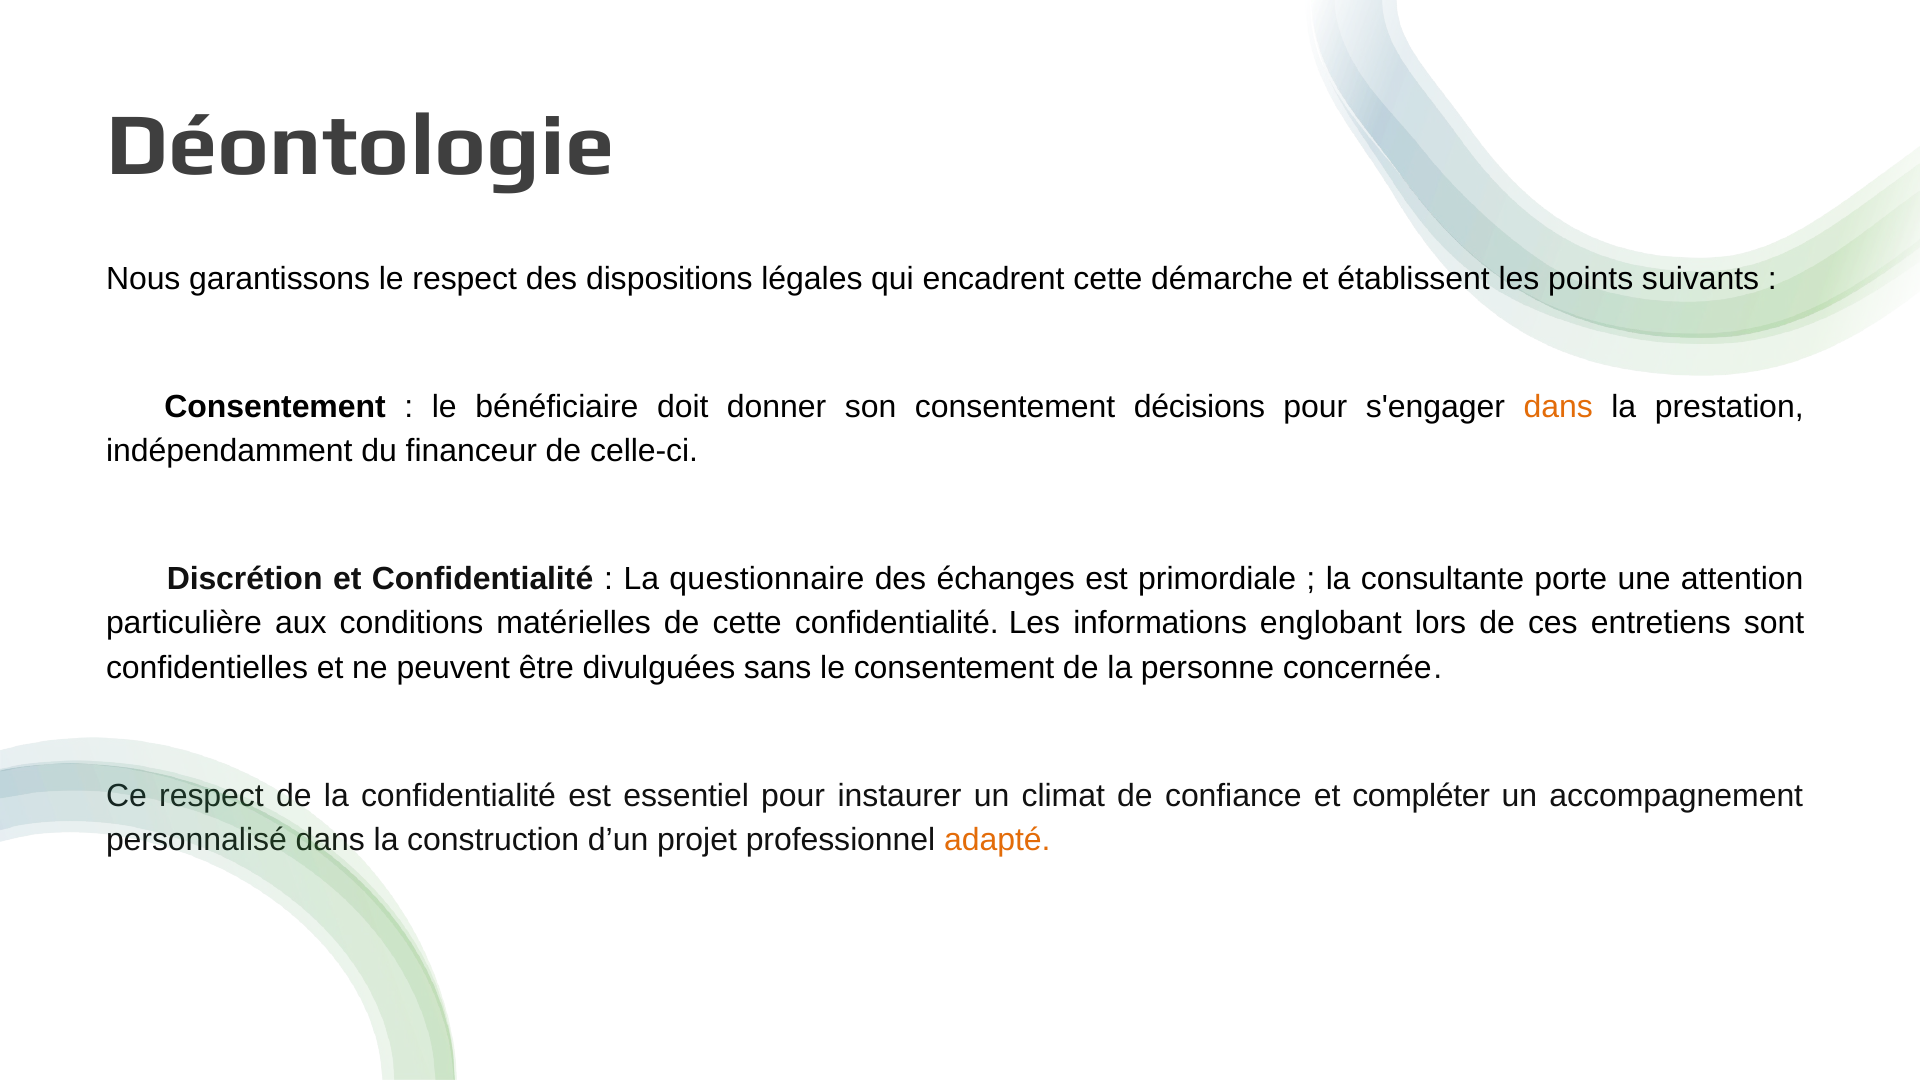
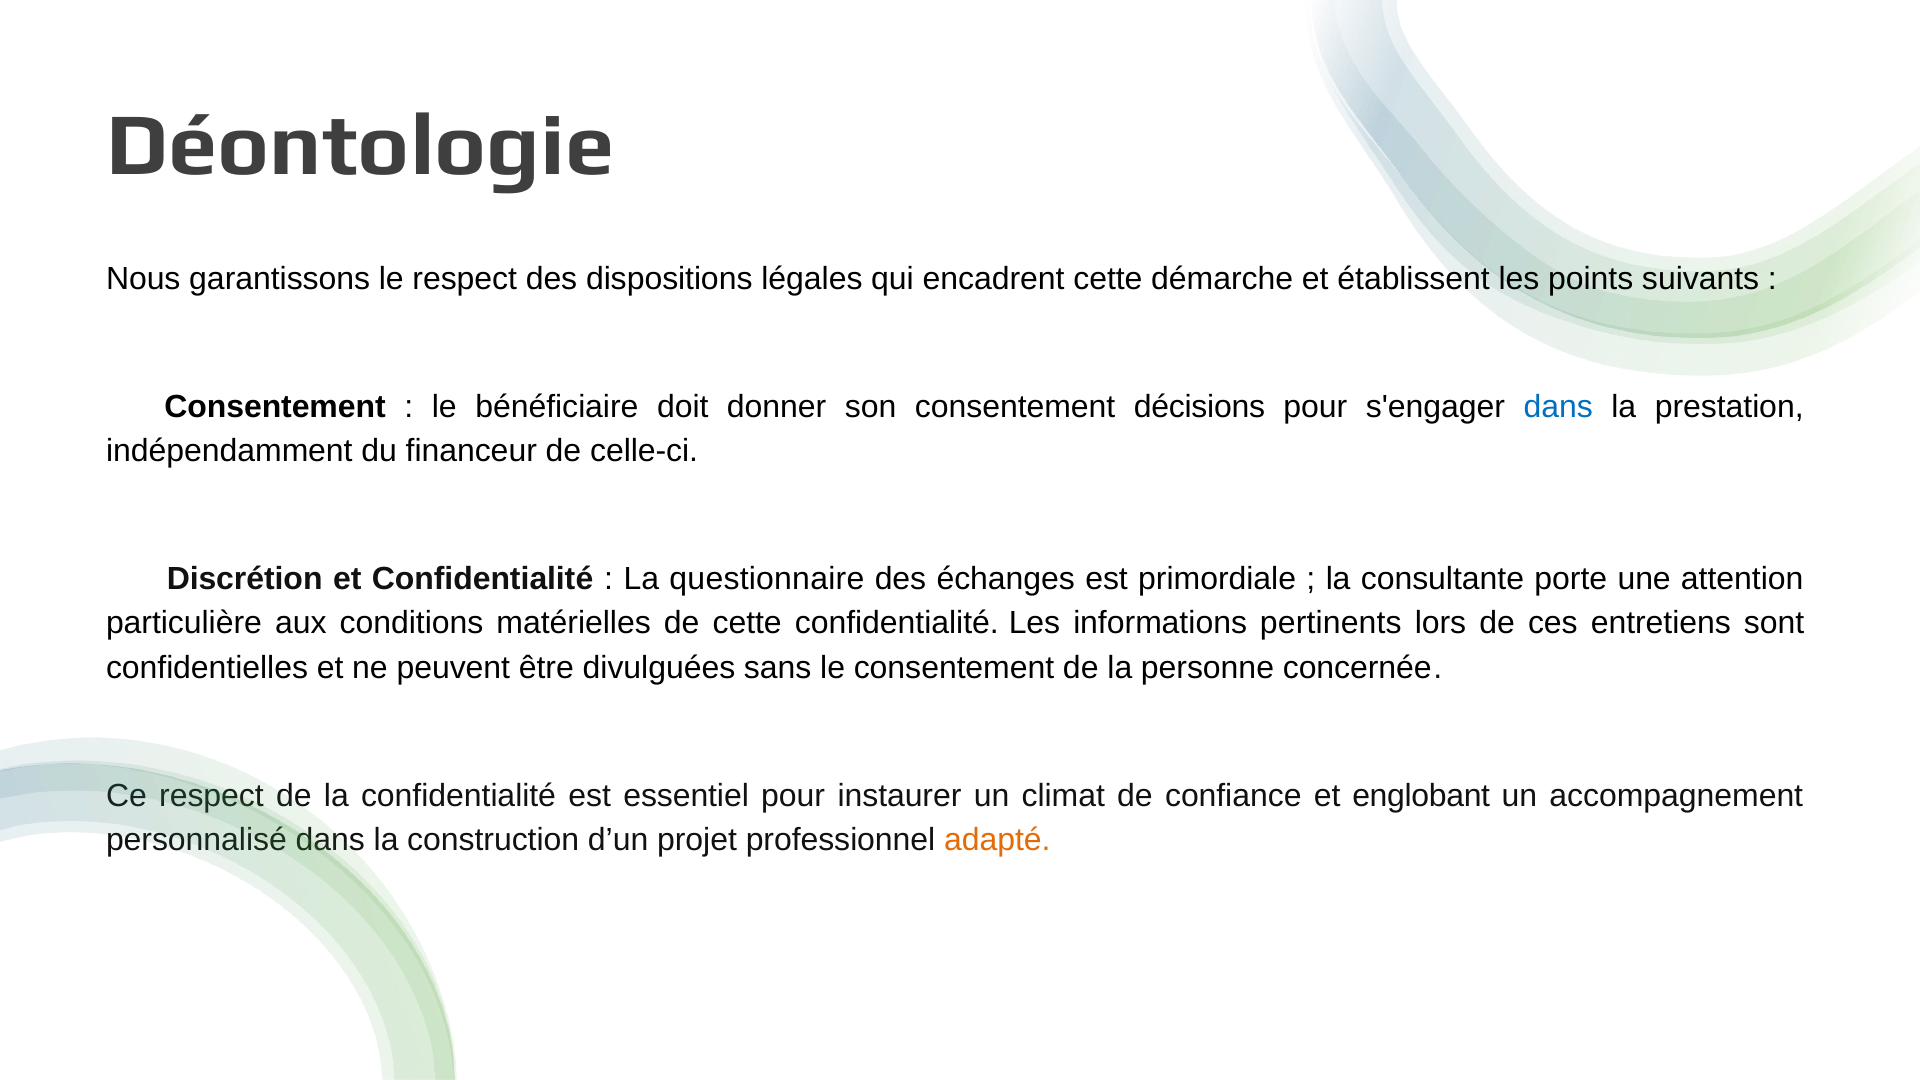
dans colour: orange -> blue (1558, 407)
englobant: englobant -> pertinents (1331, 623)
compléter: compléter -> englobant (1421, 796)
